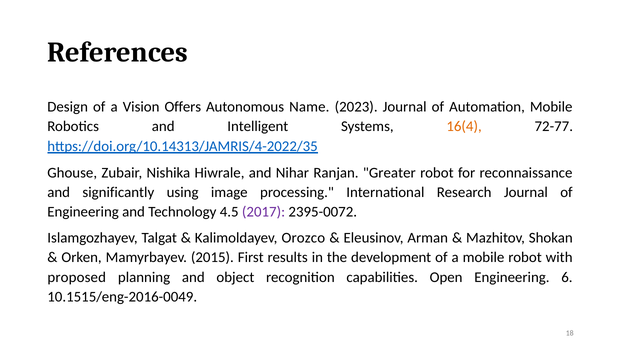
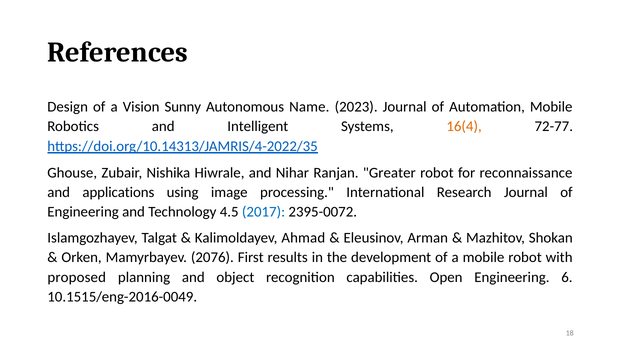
Offers: Offers -> Sunny (183, 107)
significantly: significantly -> applications (118, 192)
2017 colour: purple -> blue (264, 212)
Orozco: Orozco -> Ahmad (303, 238)
2015: 2015 -> 2076 (212, 258)
